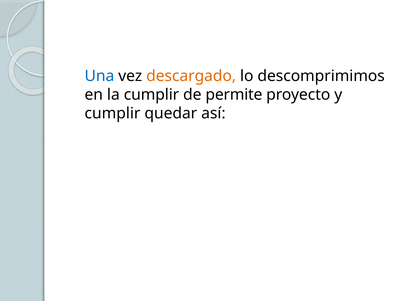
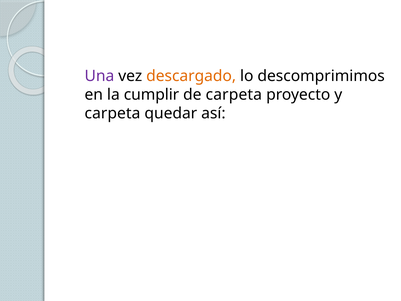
Una colour: blue -> purple (99, 76)
de permite: permite -> carpeta (234, 95)
cumplir: cumplir -> carpeta (112, 113)
